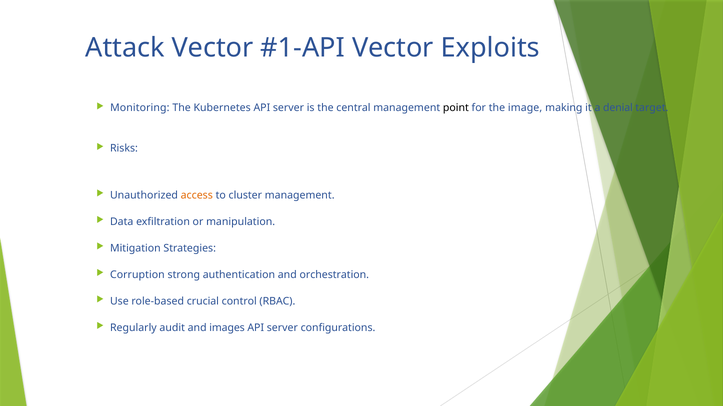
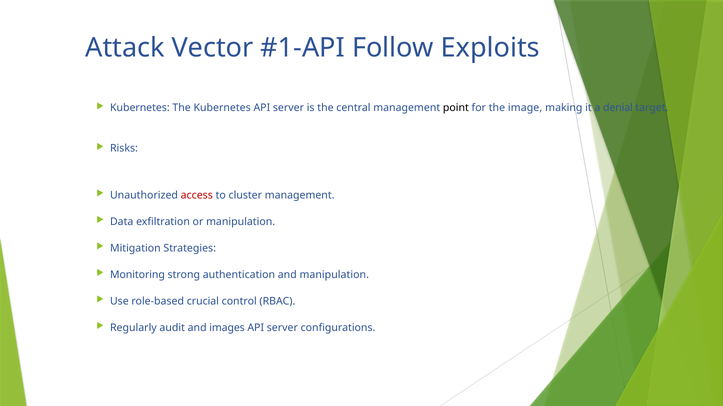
Vector: Vector -> Follow (393, 48)
Monitoring: Monitoring -> Kubernetes (140, 108)
access colour: orange -> red (197, 195)
Corruption: Corruption -> Monitoring (137, 275)
and orchestration: orchestration -> manipulation (334, 275)
